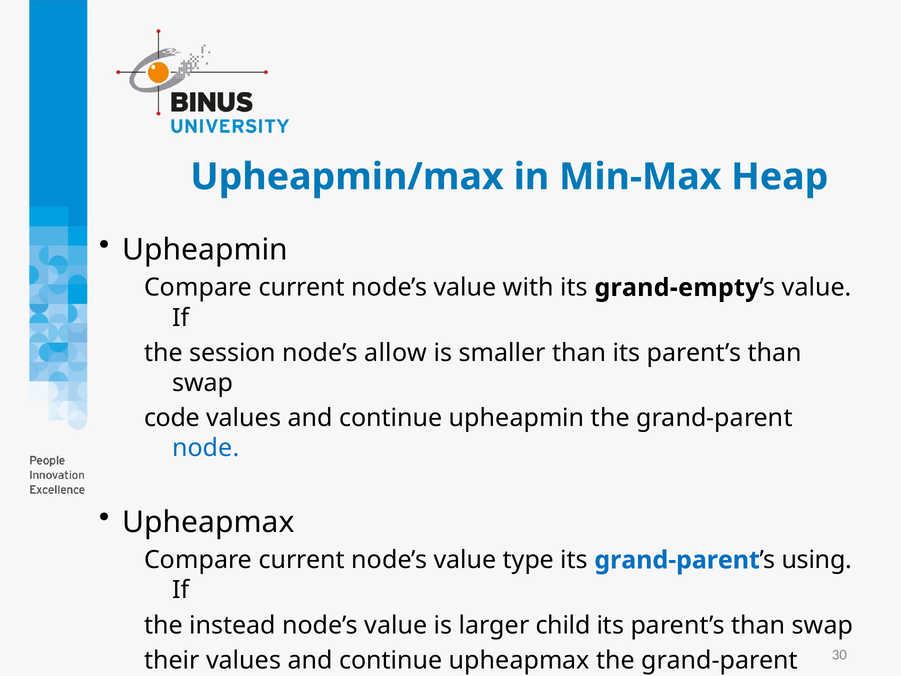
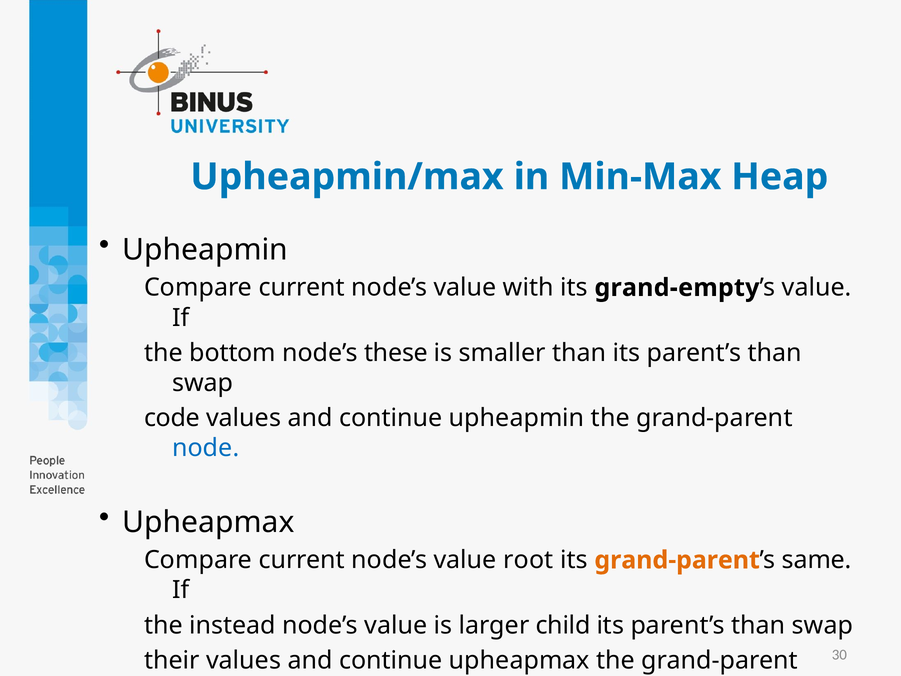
session: session -> bottom (233, 353)
allow: allow -> these (396, 353)
type: type -> root (528, 560)
grand-parent colour: blue -> orange (677, 560)
using: using -> same (817, 560)
